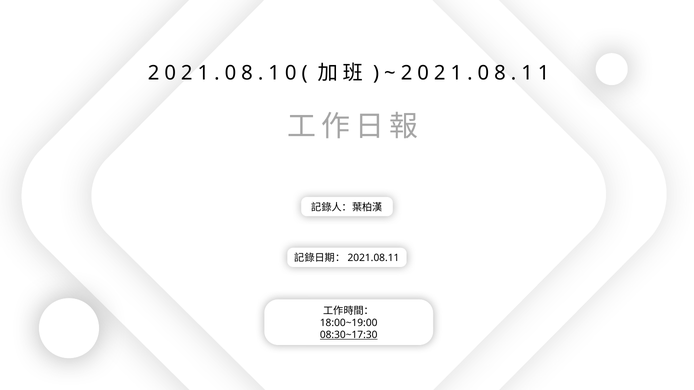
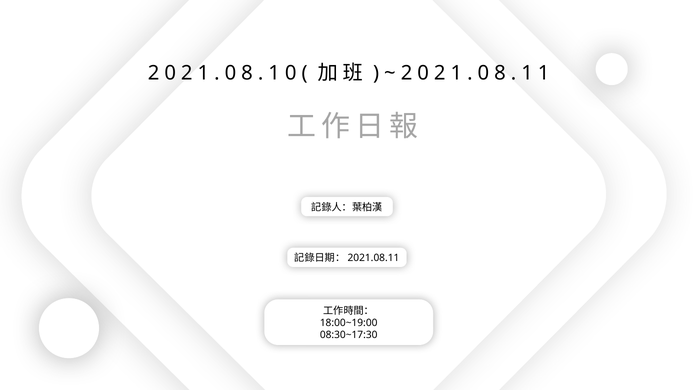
08:30~17:30 underline: present -> none (349, 335)
